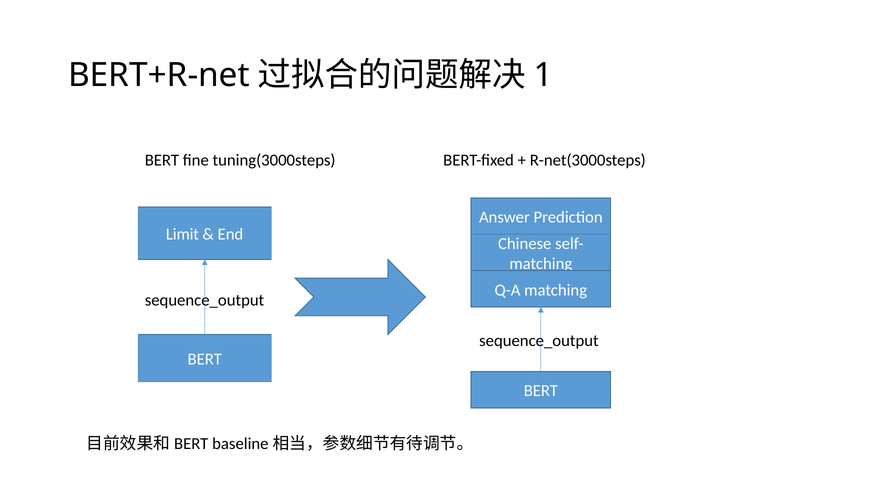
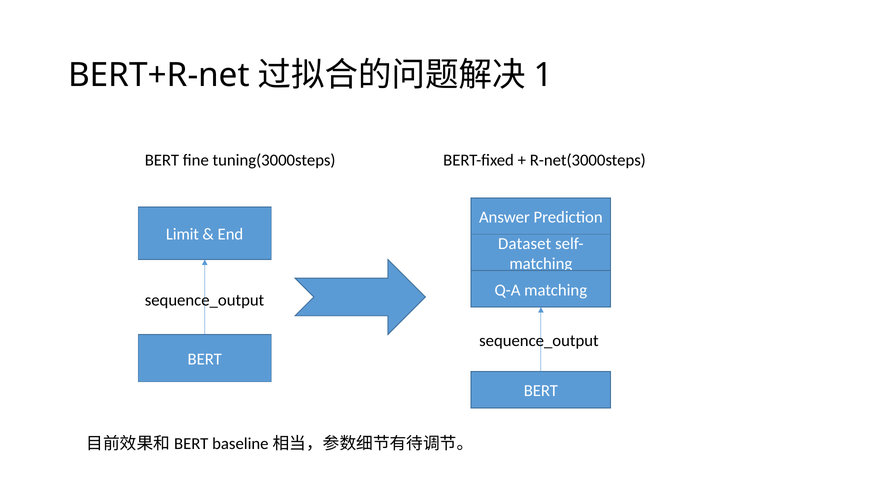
Chinese: Chinese -> Dataset (525, 243)
